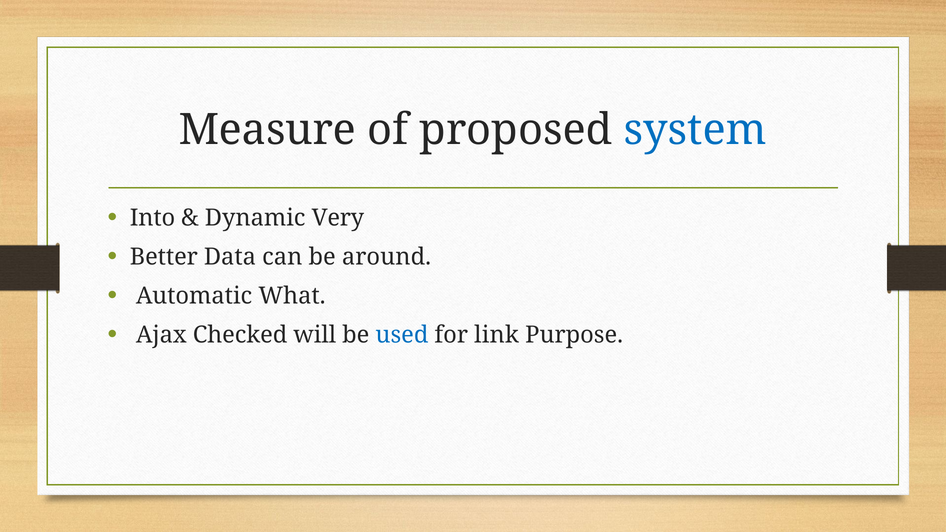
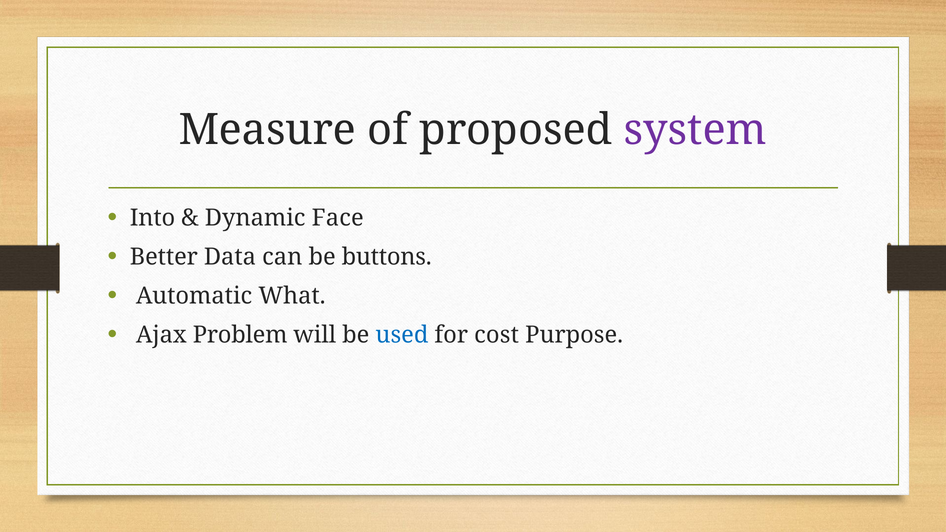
system colour: blue -> purple (695, 130)
Very: Very -> Face (338, 218)
around: around -> buttons (387, 257)
Checked: Checked -> Problem (240, 335)
link: link -> cost (497, 335)
